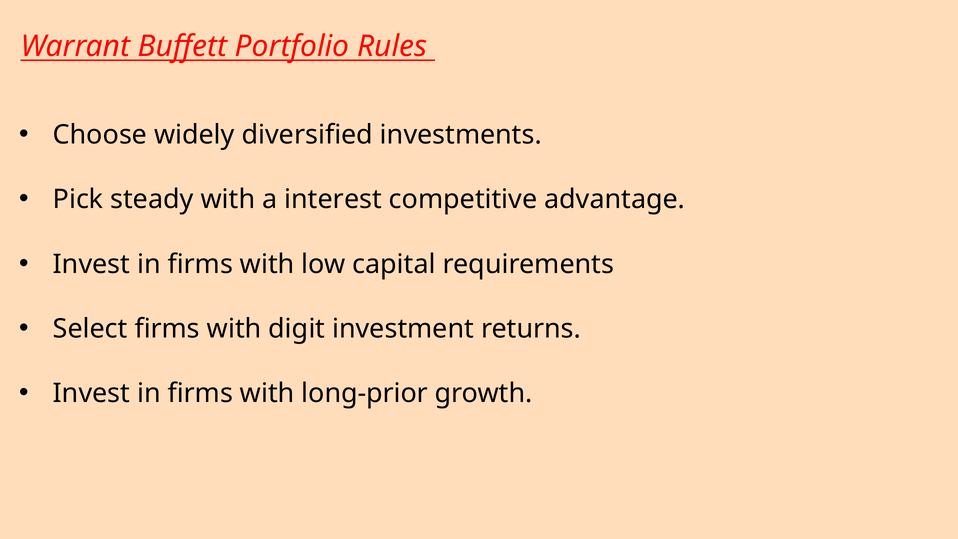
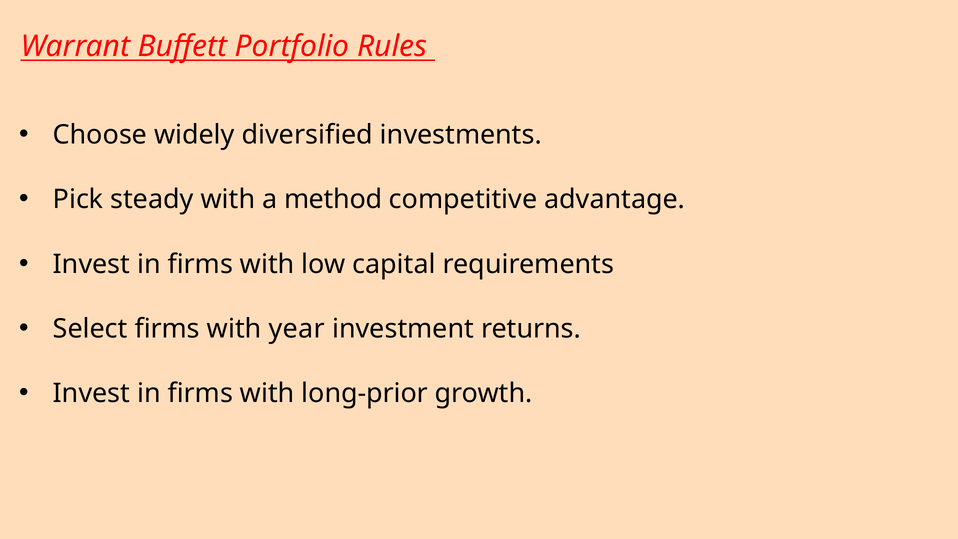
interest: interest -> method (333, 199)
digit: digit -> year (297, 329)
